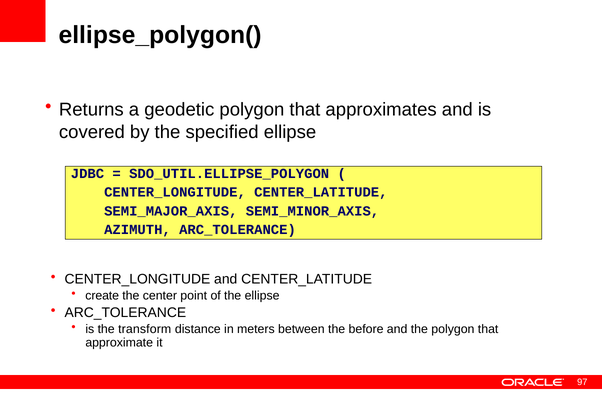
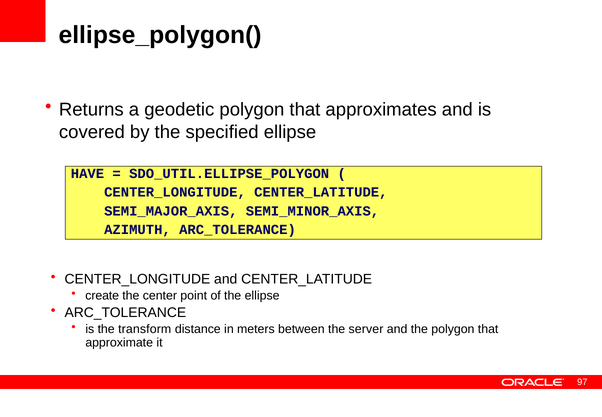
JDBC: JDBC -> HAVE (87, 174)
before: before -> server (366, 329)
